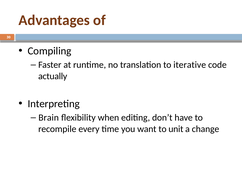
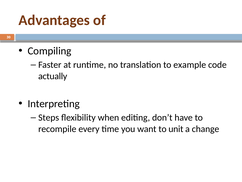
iterative: iterative -> example (190, 65)
Brain: Brain -> Steps (49, 117)
